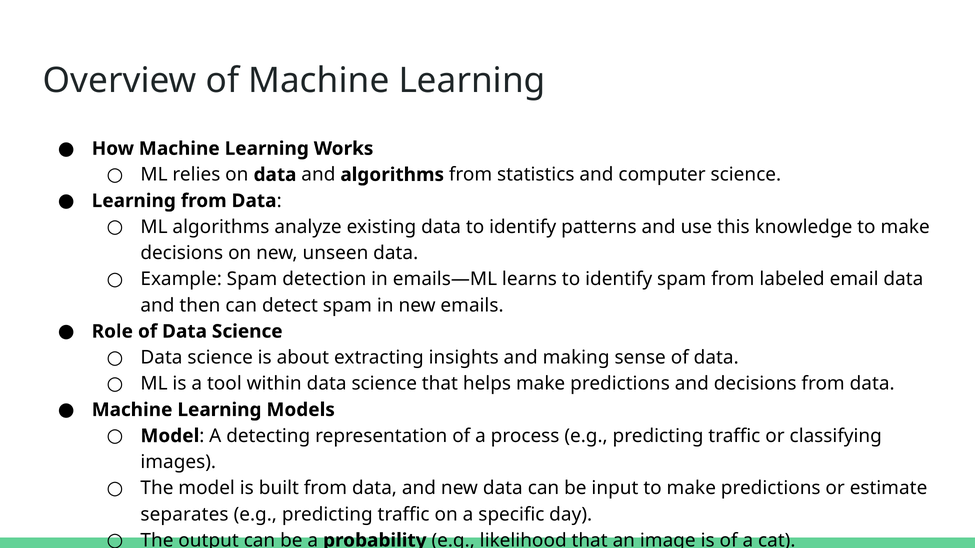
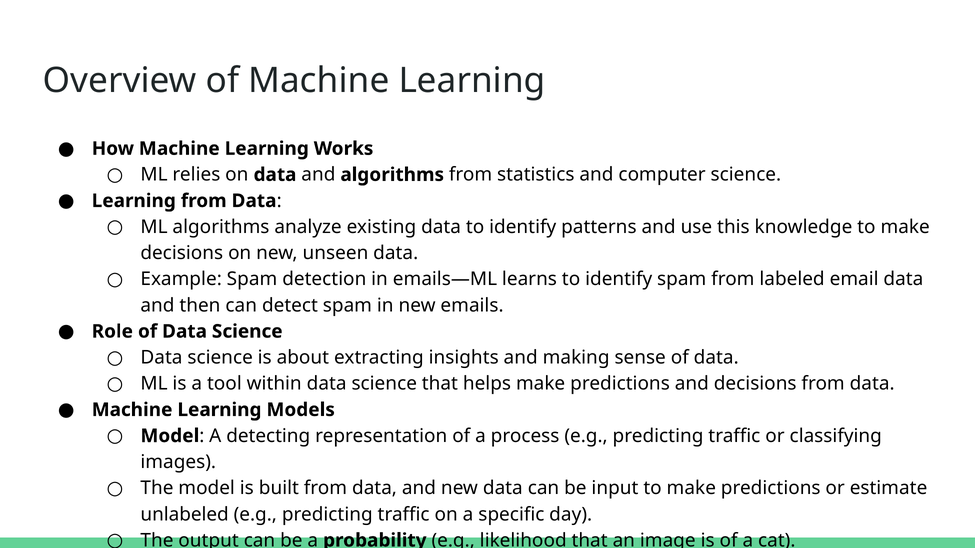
separates: separates -> unlabeled (185, 515)
